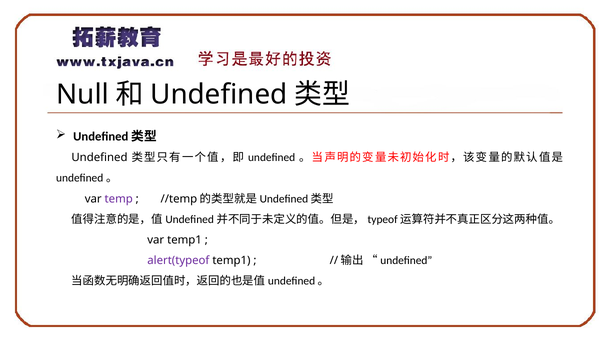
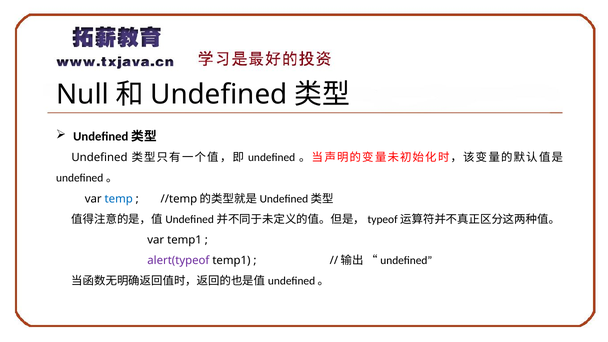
temp colour: purple -> blue (119, 199)
